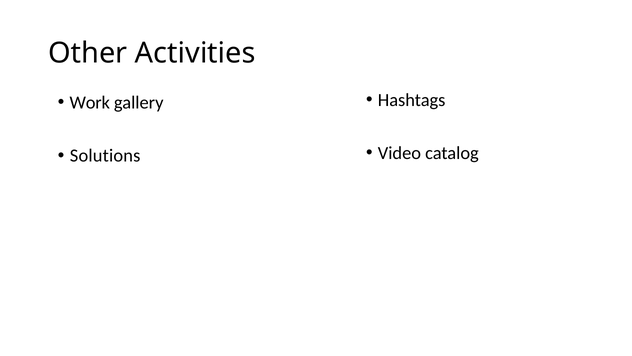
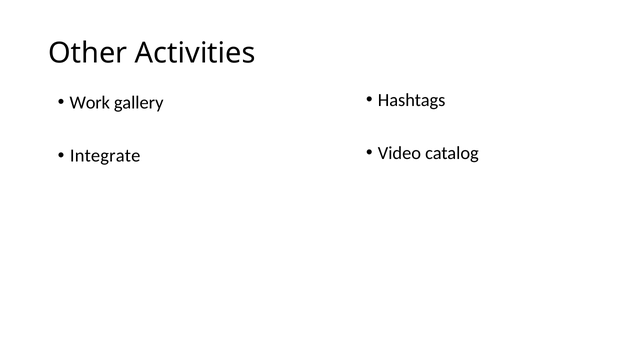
Solutions: Solutions -> Integrate (105, 155)
